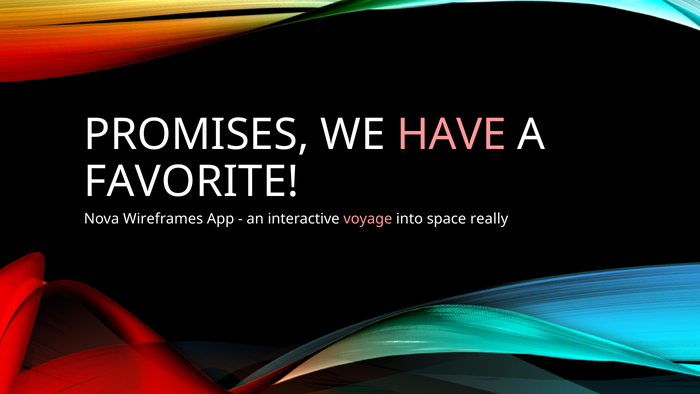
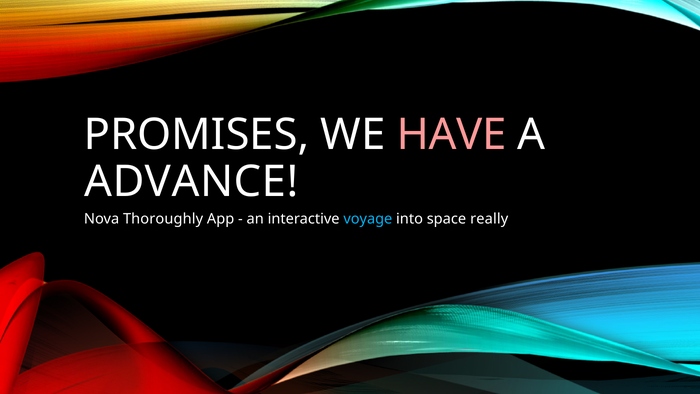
FAVORITE: FAVORITE -> ADVANCE (191, 182)
Wireframes: Wireframes -> Thoroughly (163, 219)
voyage colour: pink -> light blue (368, 219)
